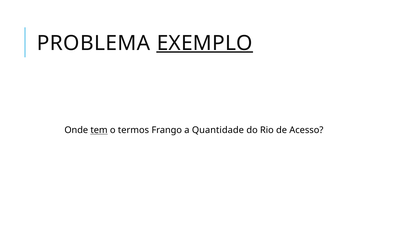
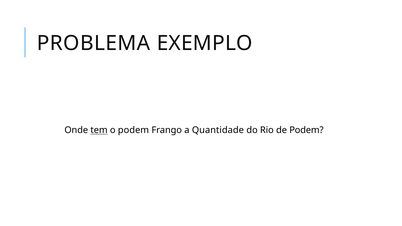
EXEMPLO underline: present -> none (205, 43)
o termos: termos -> podem (133, 130)
de Acesso: Acesso -> Podem (306, 130)
